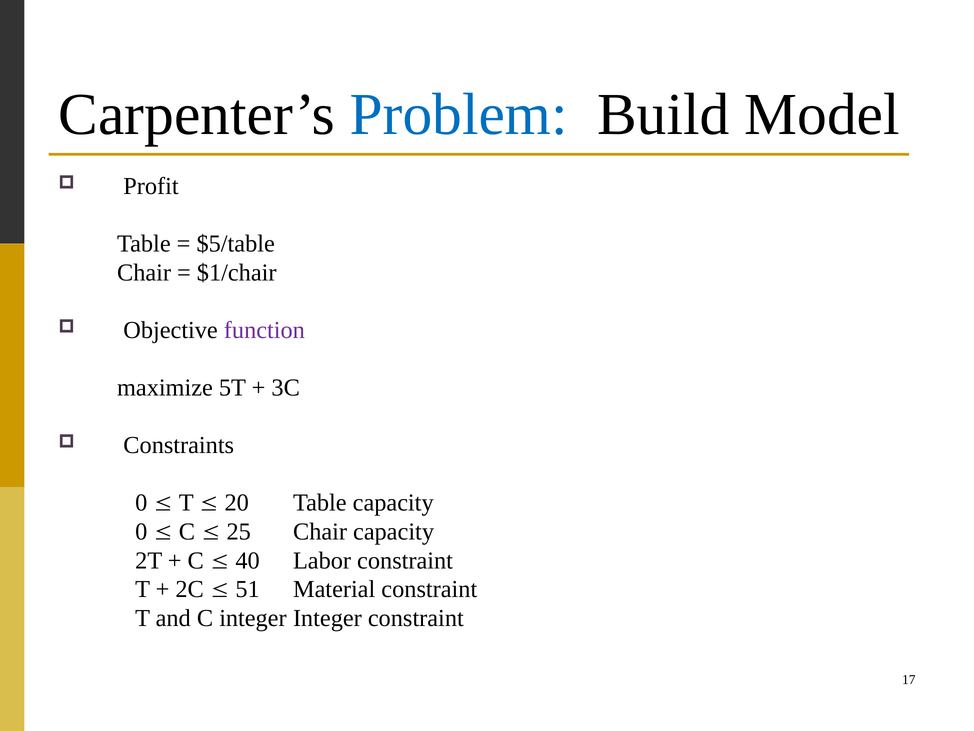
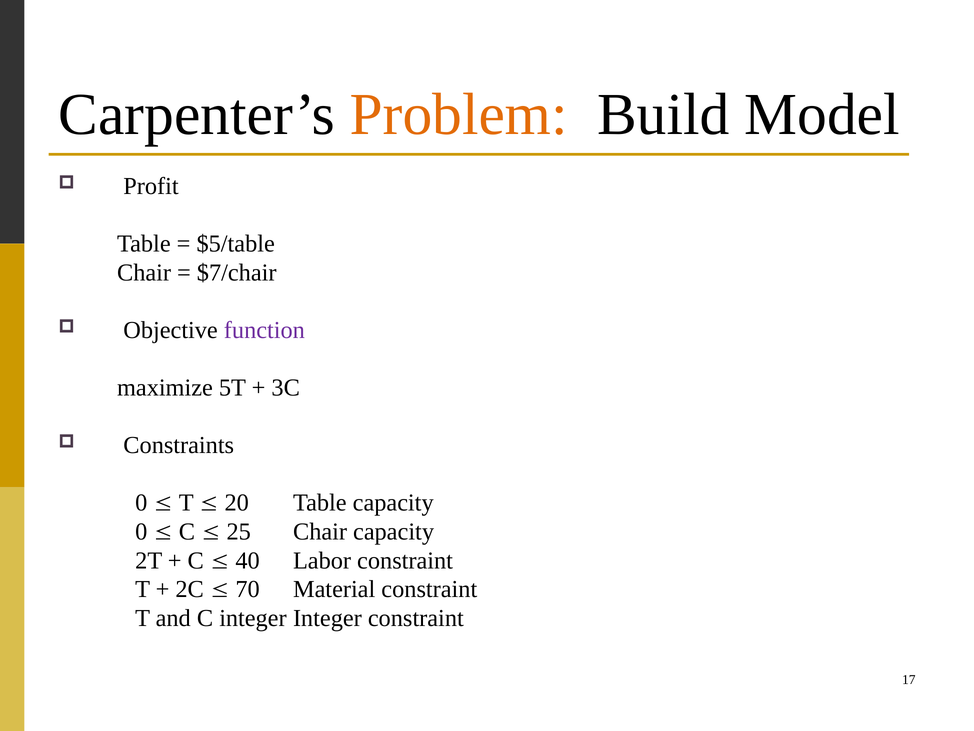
Problem colour: blue -> orange (459, 115)
$1/chair: $1/chair -> $7/chair (237, 272)
51: 51 -> 70 (248, 589)
